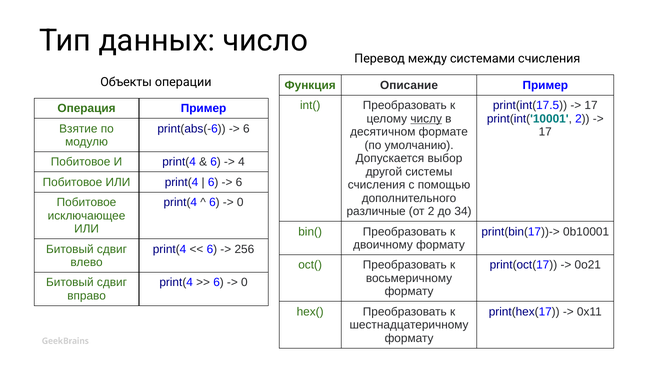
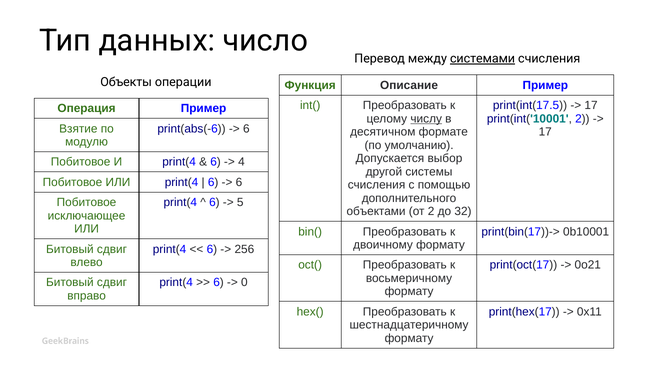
системами underline: none -> present (483, 59)
0: 0 -> 5 (240, 203)
различные: различные -> объектами (376, 212)
34: 34 -> 32 (463, 212)
